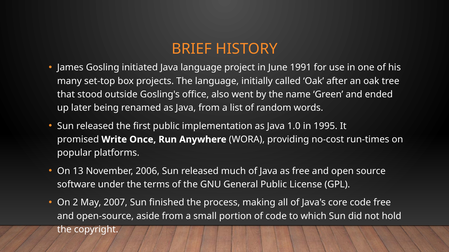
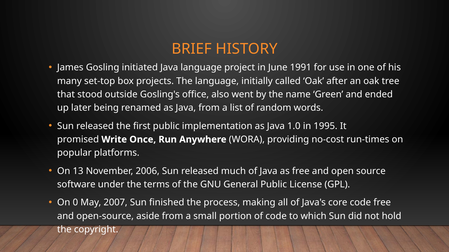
2: 2 -> 0 (75, 203)
